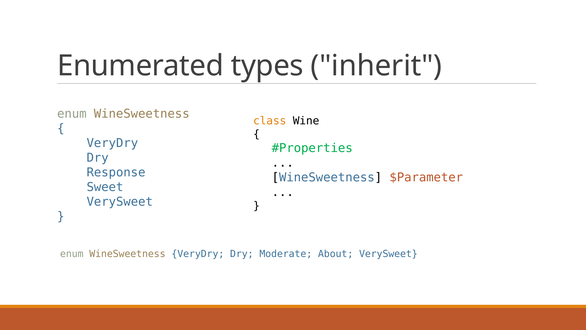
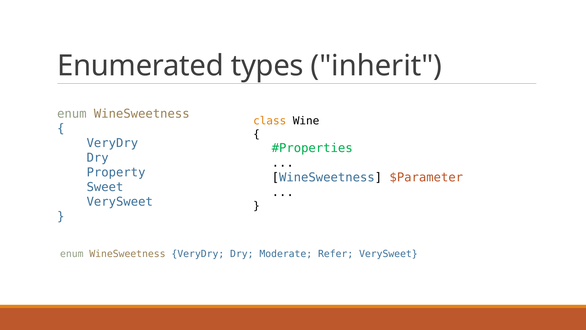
Response: Response -> Property (116, 172)
About: About -> Refer (336, 254)
